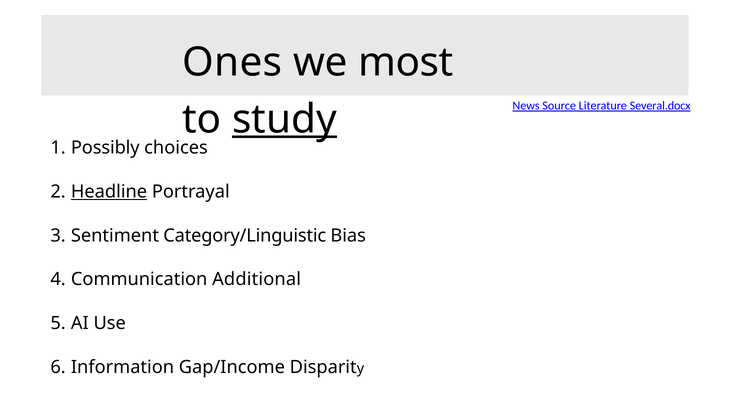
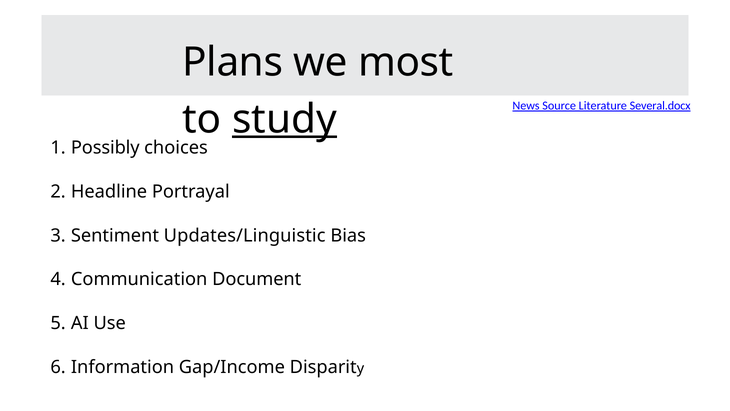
Ones: Ones -> Plans (233, 62)
Headline underline: present -> none (109, 192)
Category/Linguistic: Category/Linguistic -> Updates/Linguistic (245, 235)
Additional: Additional -> Document (257, 279)
